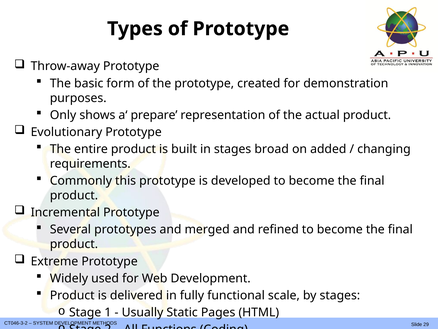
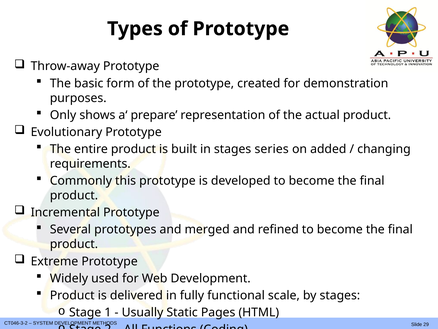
broad: broad -> series (272, 149)
